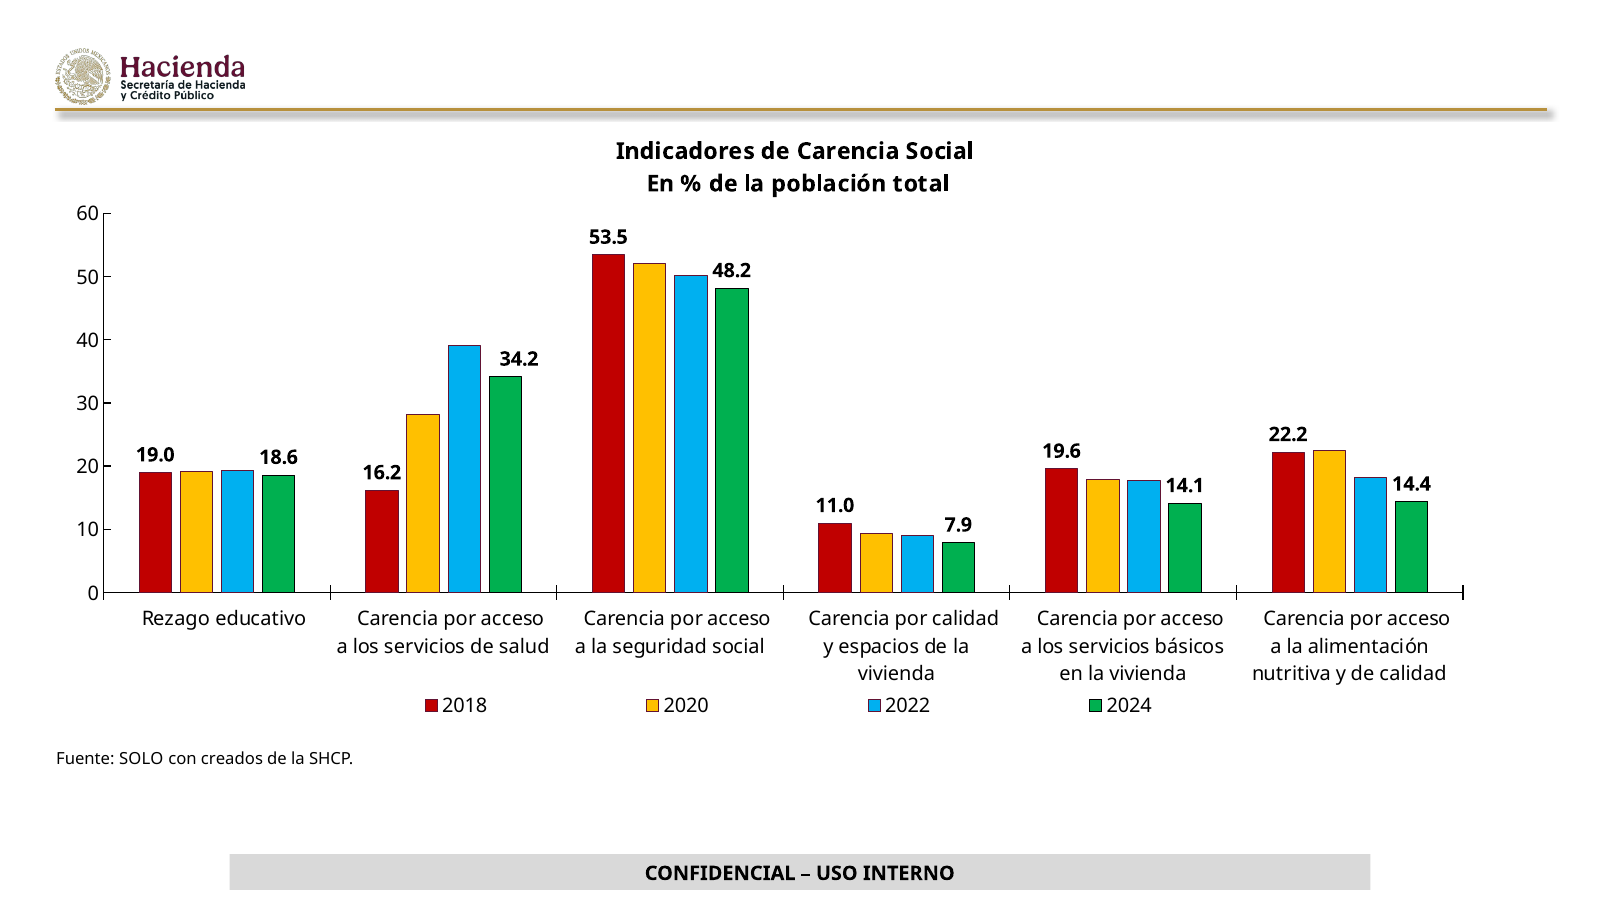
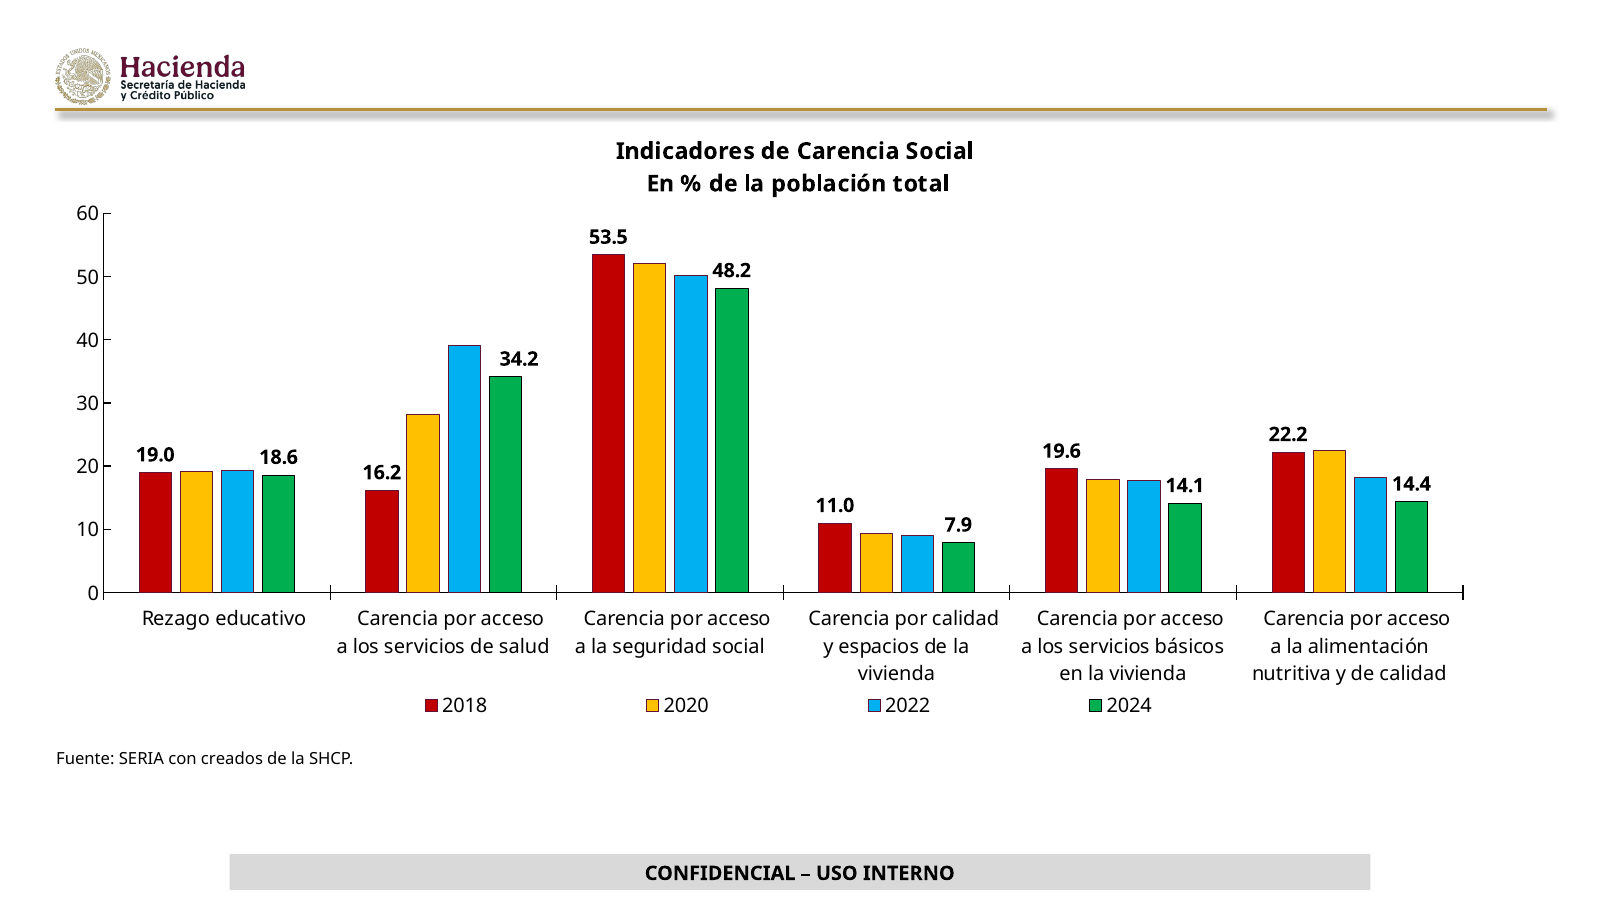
SOLO: SOLO -> SERIA (141, 759)
